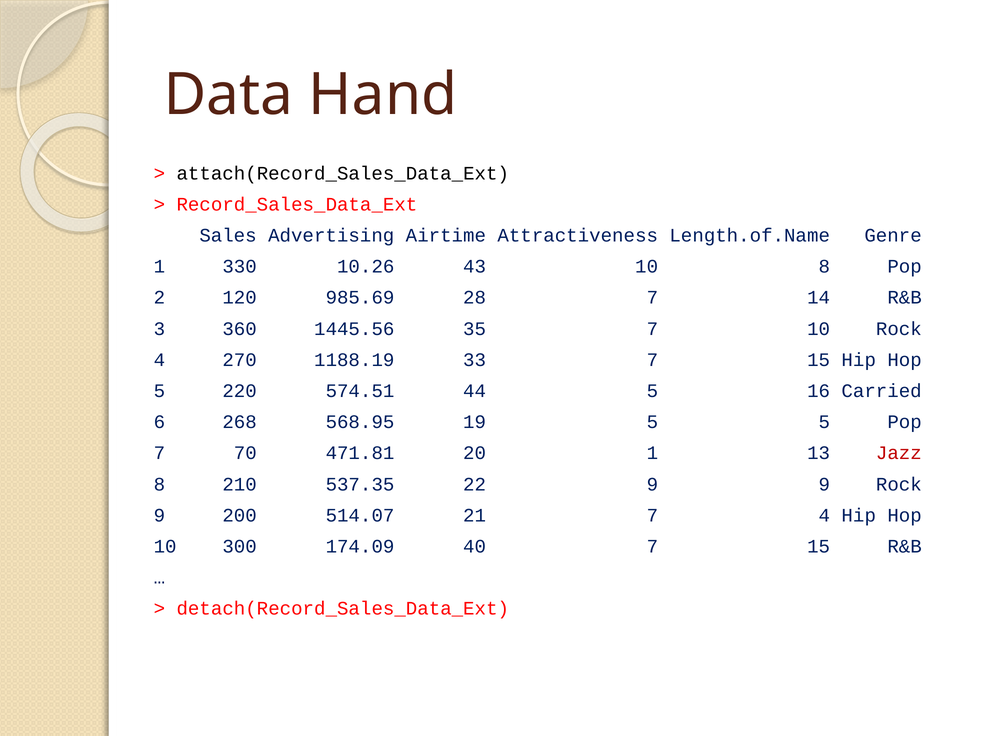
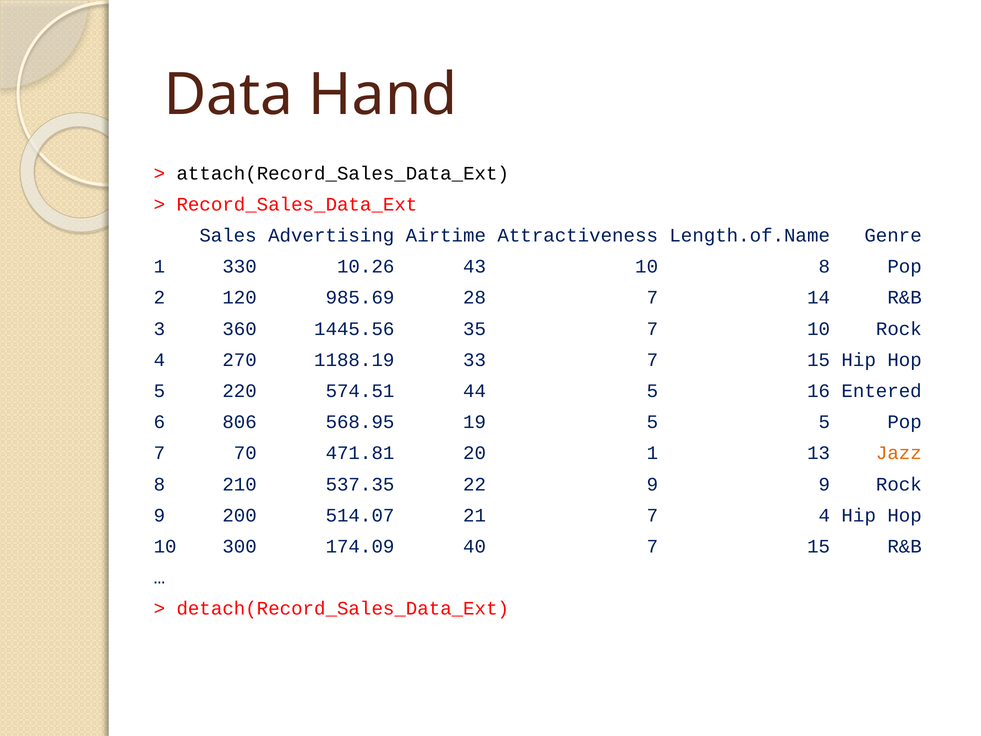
Carried: Carried -> Entered (882, 391)
268: 268 -> 806 (240, 422)
Jazz colour: red -> orange (899, 453)
